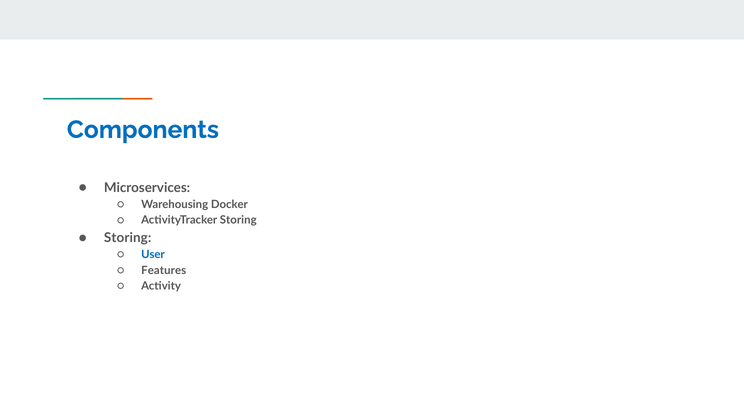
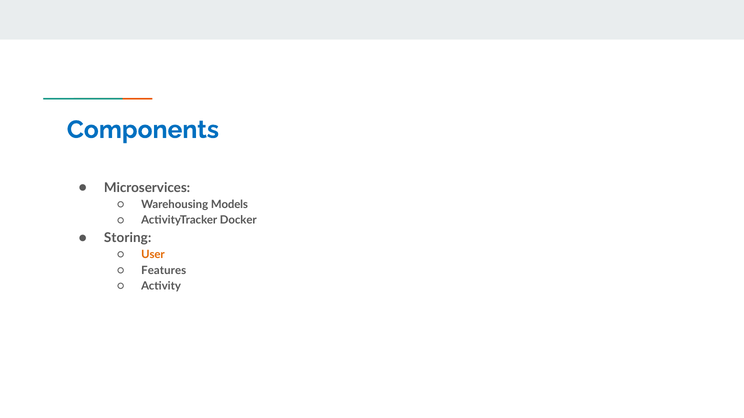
Docker: Docker -> Models (229, 205)
ActivityTracker Storing: Storing -> Docker (238, 221)
User colour: blue -> orange (153, 255)
